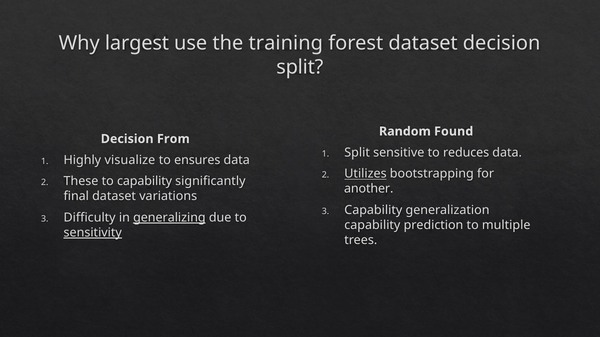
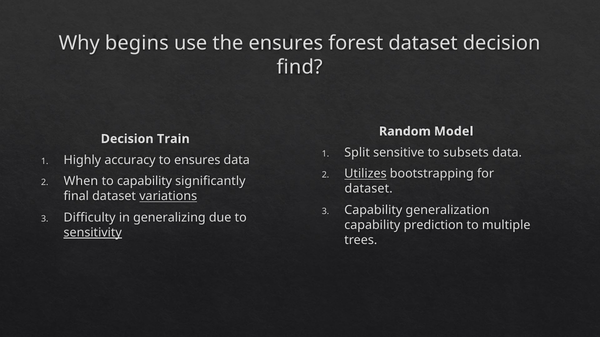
largest: largest -> begins (137, 43)
the training: training -> ensures (286, 43)
split: split -> find (300, 67)
Found: Found -> Model (454, 132)
From: From -> Train (173, 139)
reduces: reduces -> subsets (466, 153)
visualize: visualize -> accuracy (130, 160)
These: These -> When (81, 182)
another: another -> dataset (369, 189)
variations underline: none -> present (168, 197)
generalizing underline: present -> none (169, 218)
